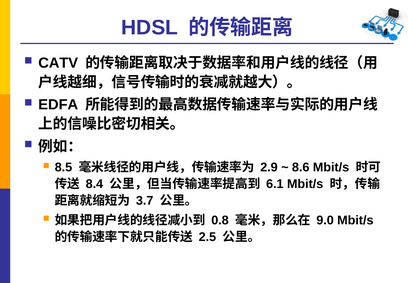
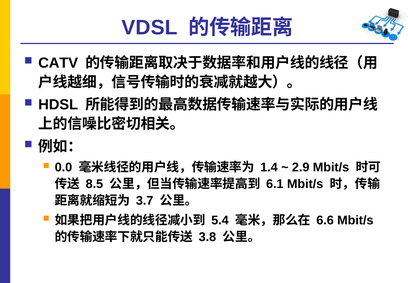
HDSL: HDSL -> VDSL (150, 27)
EDFA: EDFA -> HDSL (58, 105)
8.5: 8.5 -> 0.0 (63, 167)
2.9: 2.9 -> 1.4 (269, 167)
8.6: 8.6 -> 2.9 (301, 167)
8.4: 8.4 -> 8.5 (94, 184)
0.8: 0.8 -> 5.4 (220, 220)
9.0: 9.0 -> 6.6 (325, 220)
2.5: 2.5 -> 3.8 (207, 237)
